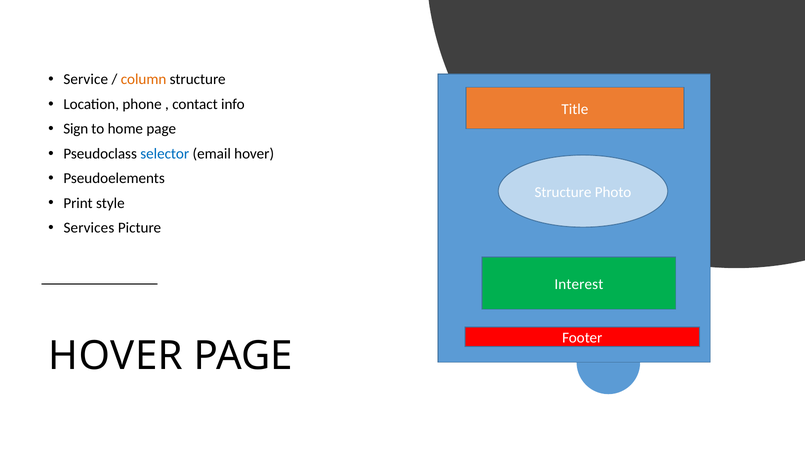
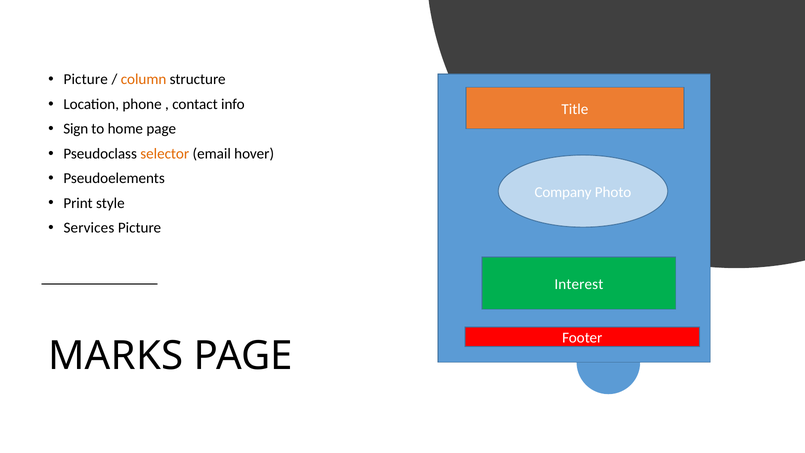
Service: Service -> Picture (86, 79)
selector colour: blue -> orange (165, 154)
Structure: Structure -> Company (563, 192)
HOVER: HOVER -> MARKS (116, 356)
